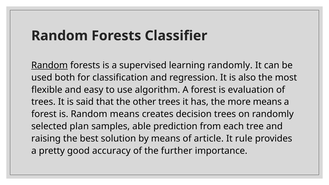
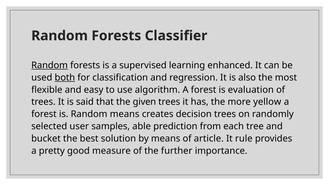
learning randomly: randomly -> enhanced (230, 65)
both underline: none -> present (65, 78)
other: other -> given (144, 102)
more means: means -> yellow (267, 102)
plan: plan -> user (79, 126)
raising: raising -> bucket (46, 139)
accuracy: accuracy -> measure (111, 151)
